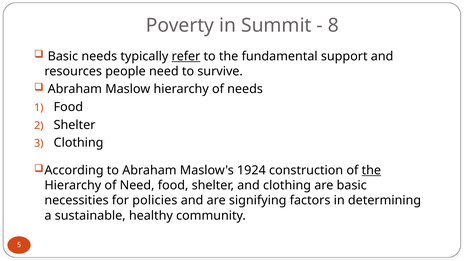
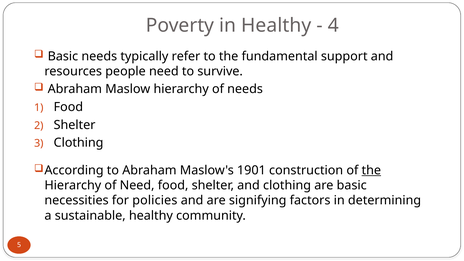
in Summit: Summit -> Healthy (276, 25)
8: 8 -> 4 (333, 25)
refer underline: present -> none (186, 56)
1924: 1924 -> 1901 (251, 170)
